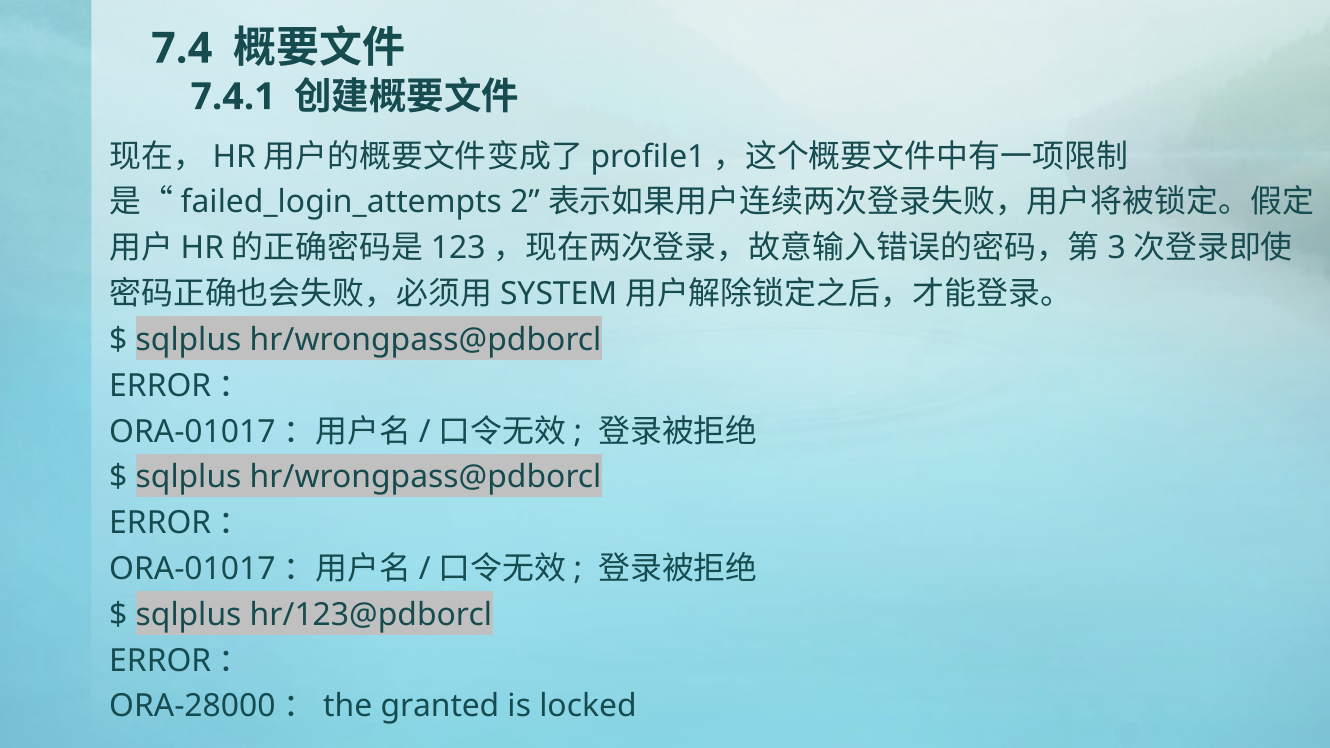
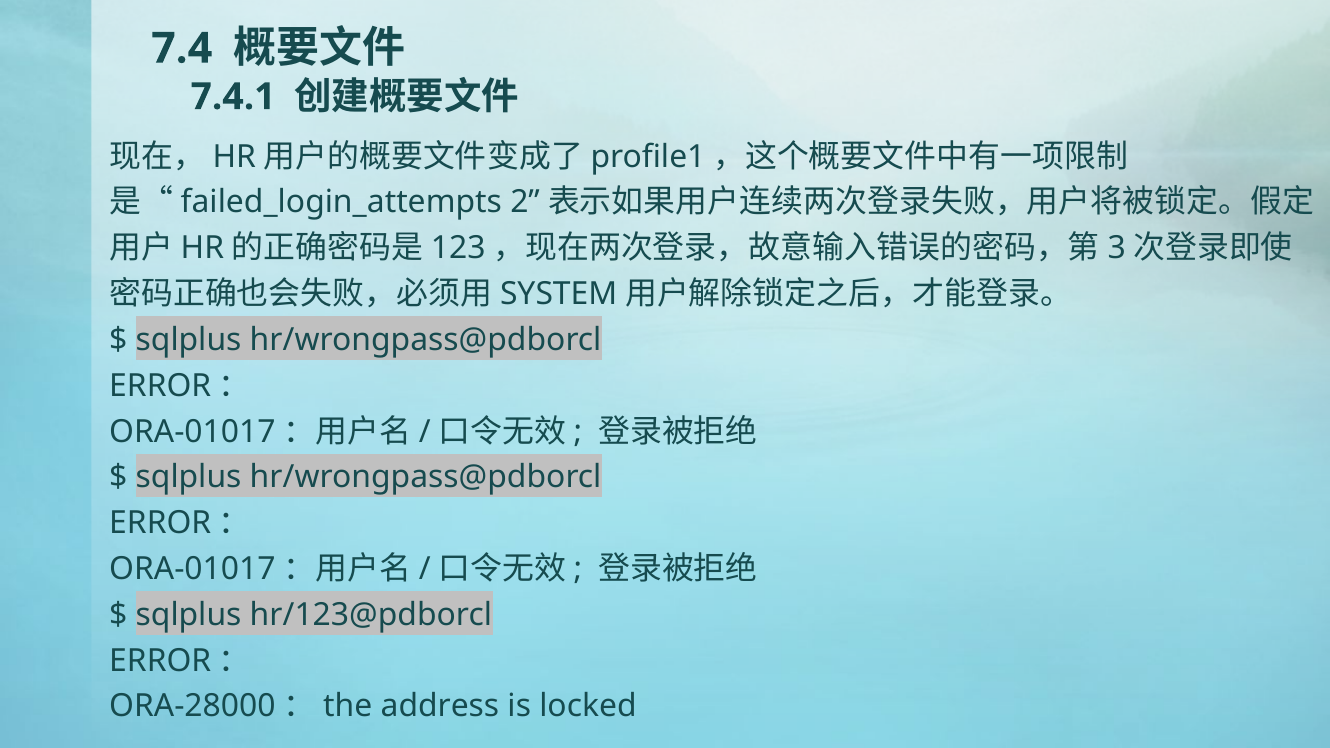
granted: granted -> address (440, 707)
